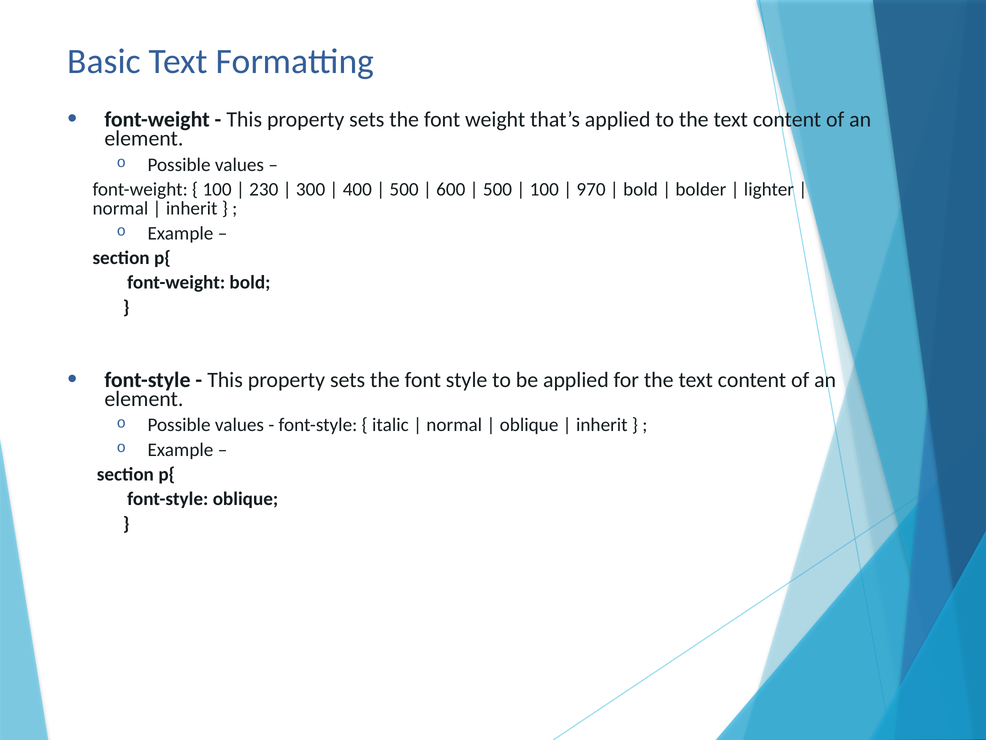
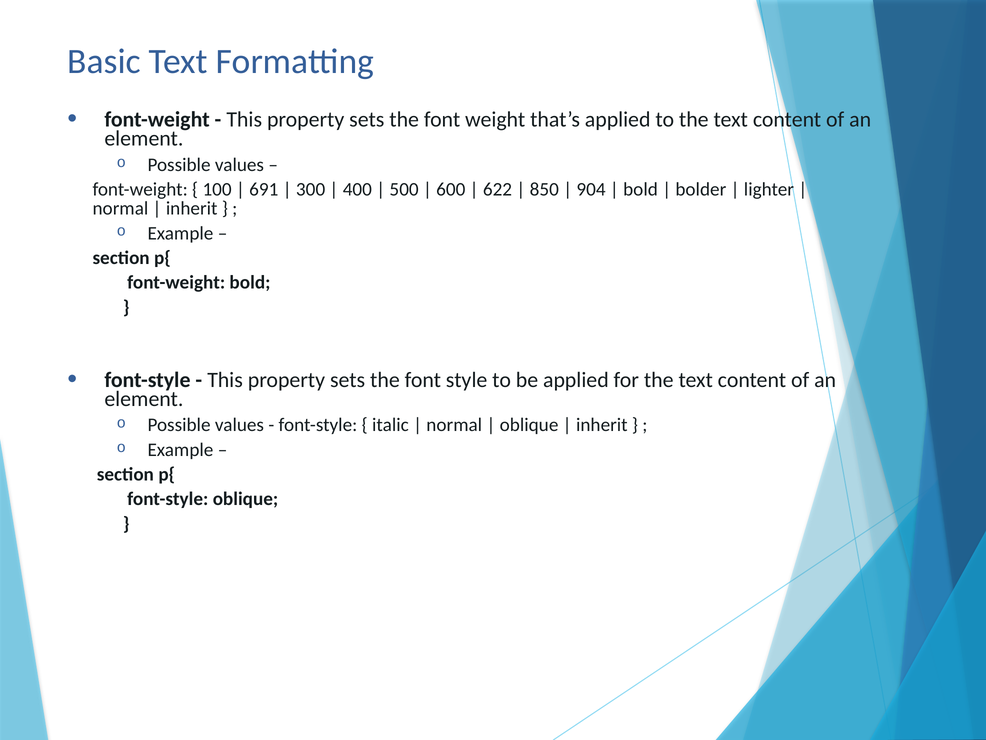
230: 230 -> 691 (264, 189)
500: 500 -> 622 (498, 189)
100: 100 -> 850 (544, 189)
970: 970 -> 904 (591, 189)
